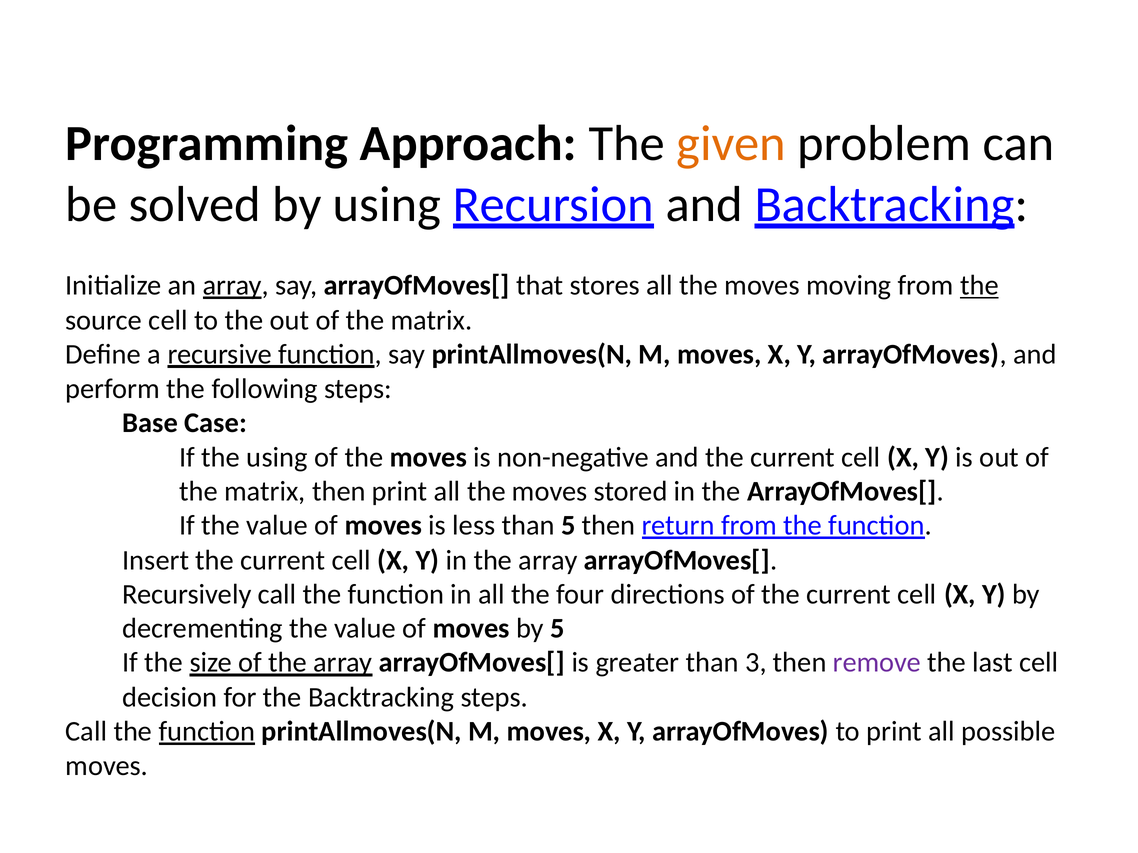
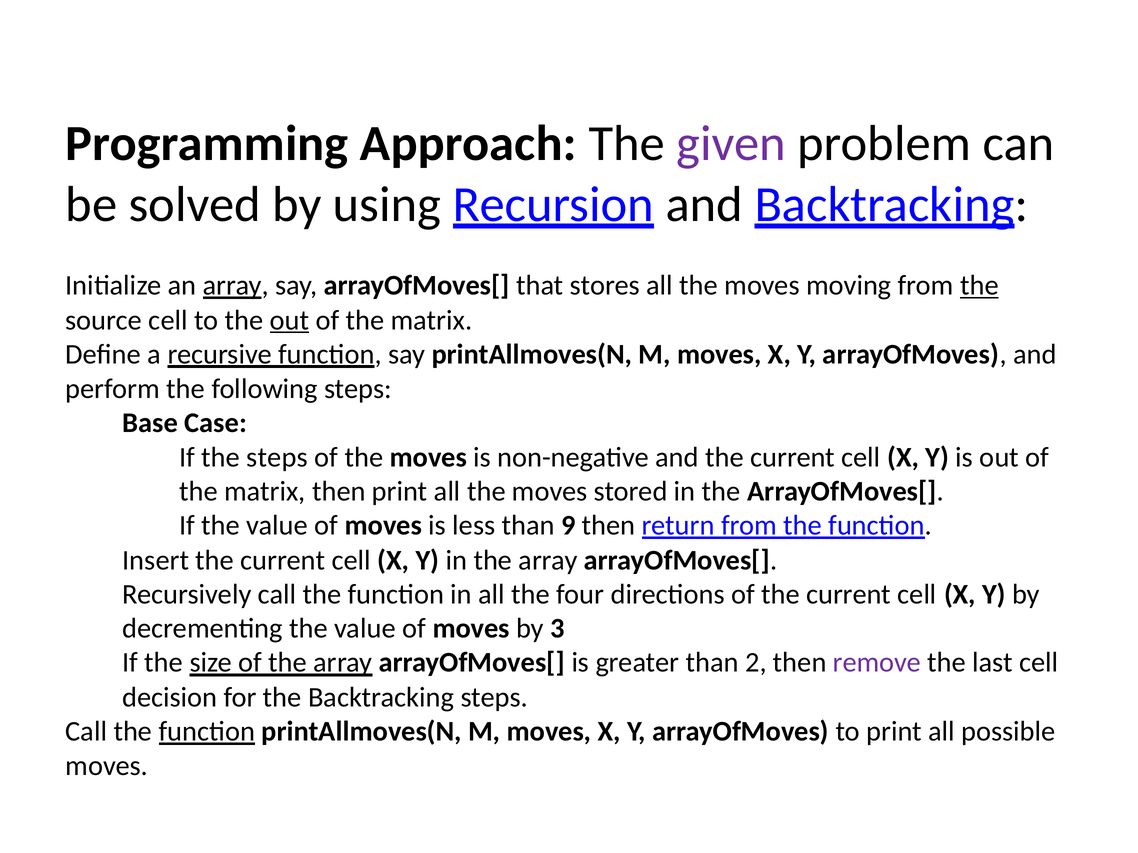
given colour: orange -> purple (731, 144)
out underline: none -> present (289, 320)
the using: using -> steps (277, 457)
than 5: 5 -> 9 (568, 526)
by 5: 5 -> 3 (557, 629)
3: 3 -> 2 (756, 663)
